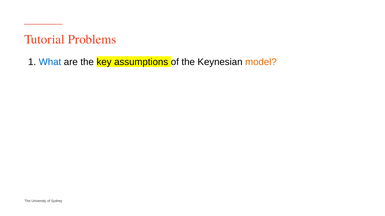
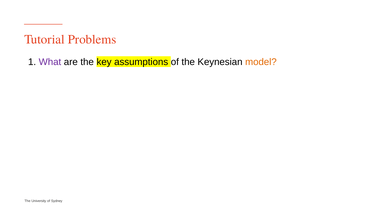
What colour: blue -> purple (50, 62)
